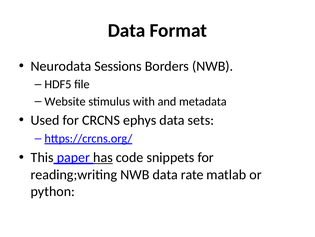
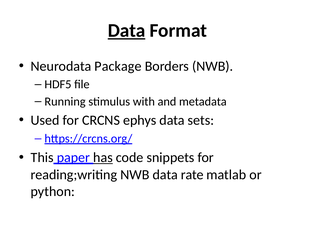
Data underline: none -> present (127, 30)
Sessions: Sessions -> Package (118, 66)
Website: Website -> Running (65, 101)
